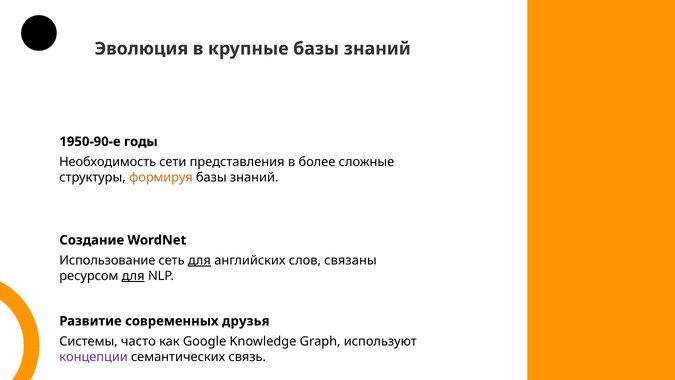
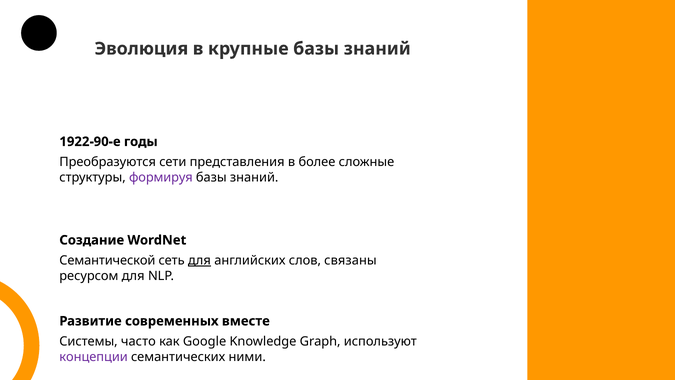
1950-90-е: 1950-90-е -> 1922-90-е (90, 142)
Необходимость: Необходимость -> Преобразуются (108, 162)
формируя colour: orange -> purple (161, 177)
Использование: Использование -> Семантической (107, 260)
для underline: present -> none (133, 276)
друзья: друзья -> вместе (246, 321)
связь: связь -> ними (247, 357)
